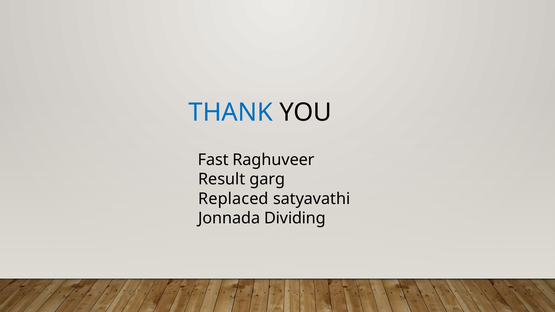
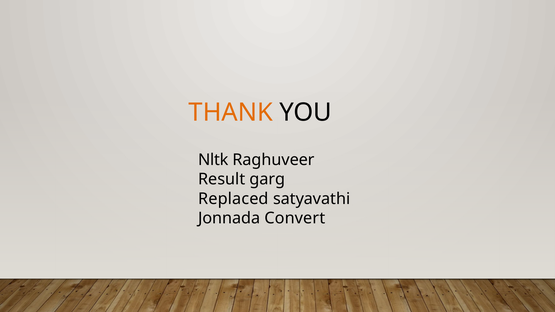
THANK colour: blue -> orange (231, 113)
Fast: Fast -> Nltk (213, 160)
Dividing: Dividing -> Convert (295, 218)
